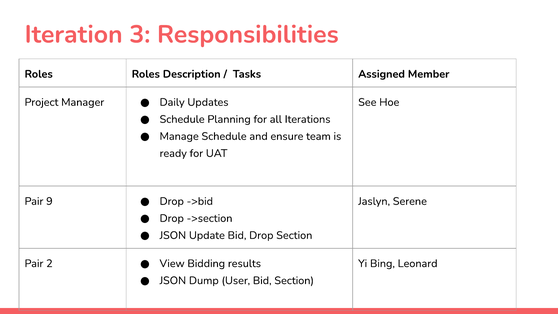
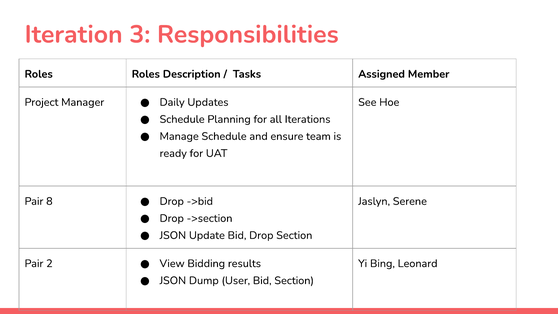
9: 9 -> 8 (49, 201)
